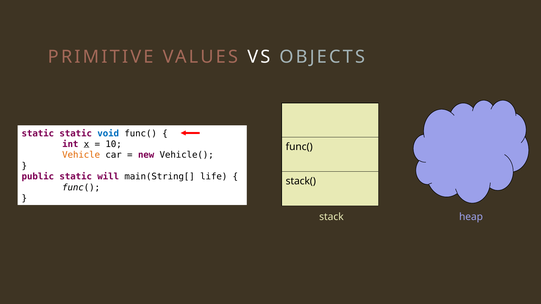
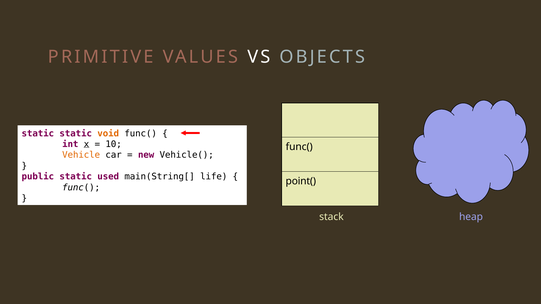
void colour: blue -> orange (108, 134)
will: will -> used (108, 177)
stack(: stack( -> point( (301, 181)
